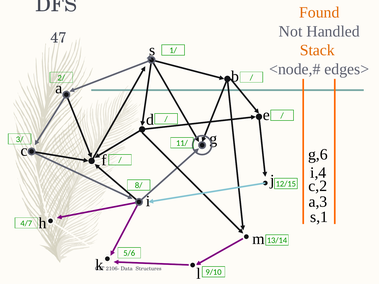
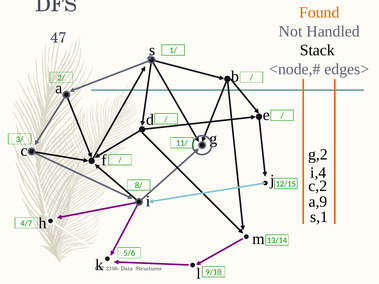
Stack colour: orange -> black (317, 50)
g,6: g,6 -> g,2 (318, 155)
a,3: a,3 -> a,9 (318, 202)
